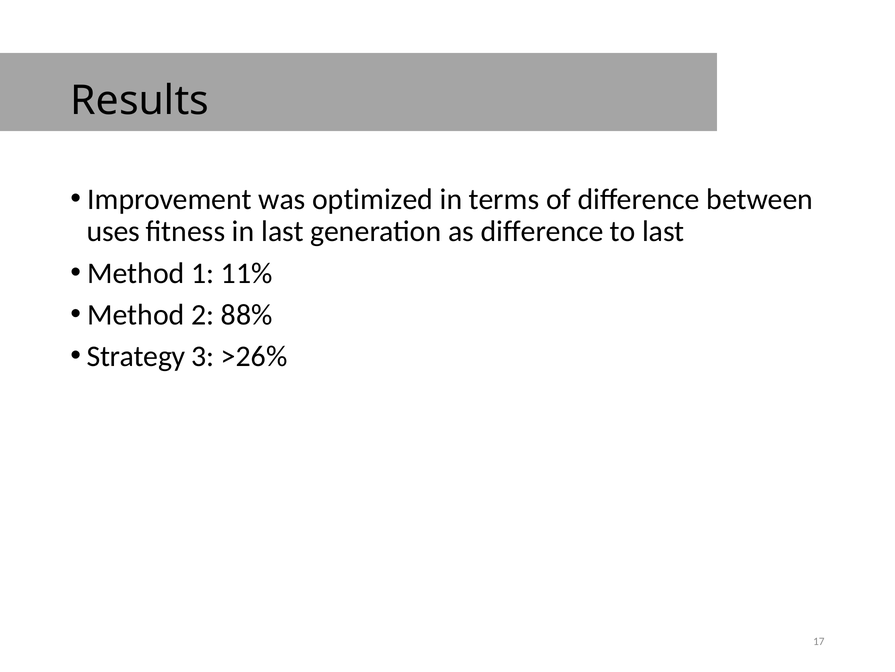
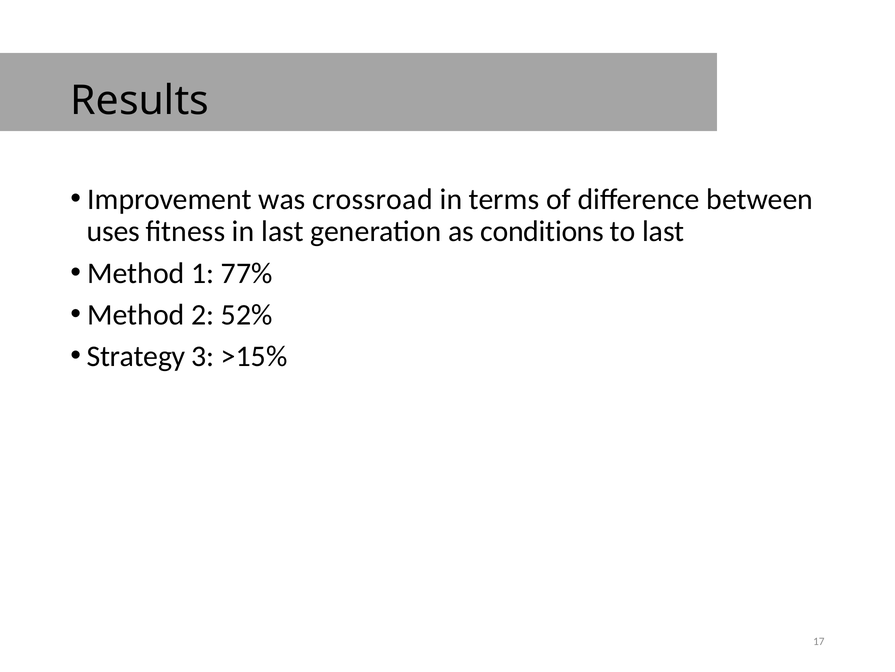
optimized: optimized -> crossroad (372, 199)
as difference: difference -> conditions (542, 231)
11%: 11% -> 77% (247, 273)
88%: 88% -> 52% (247, 314)
>26%: >26% -> >15% (254, 356)
